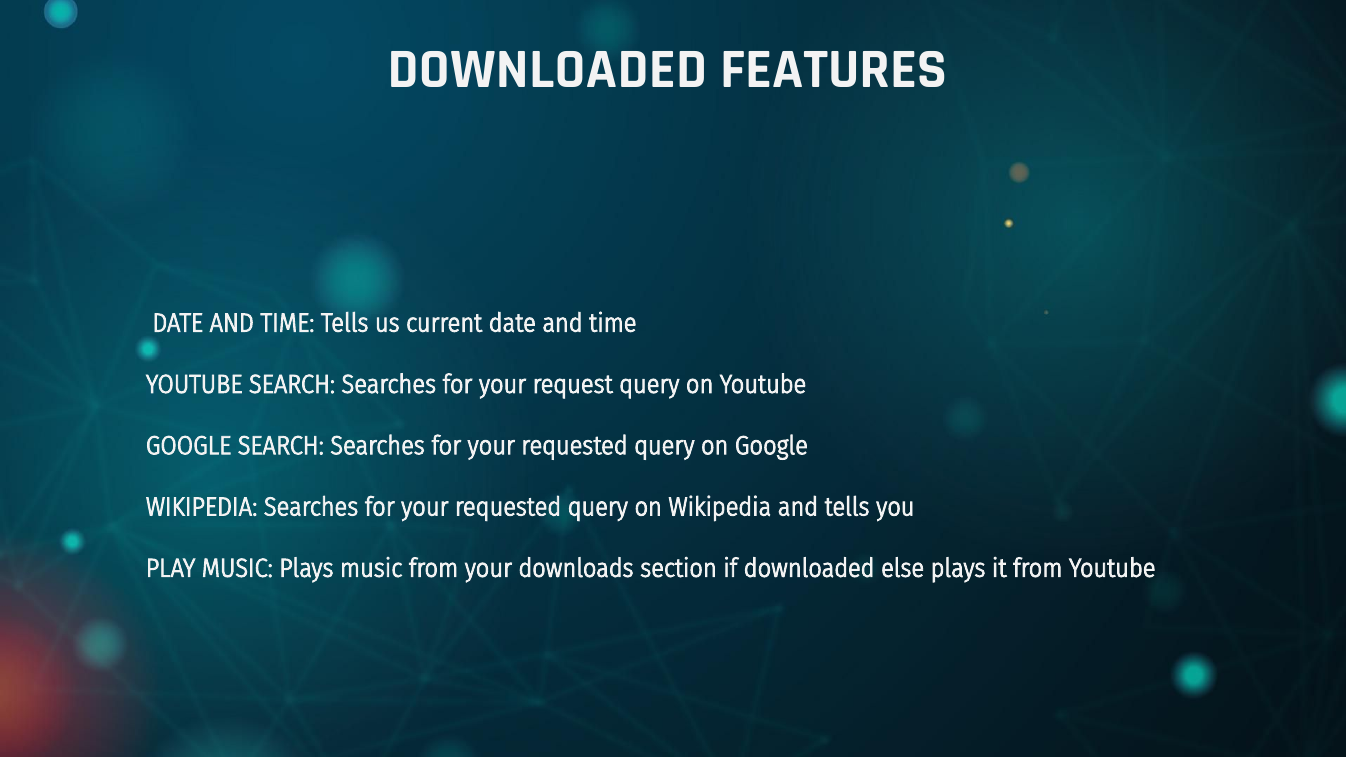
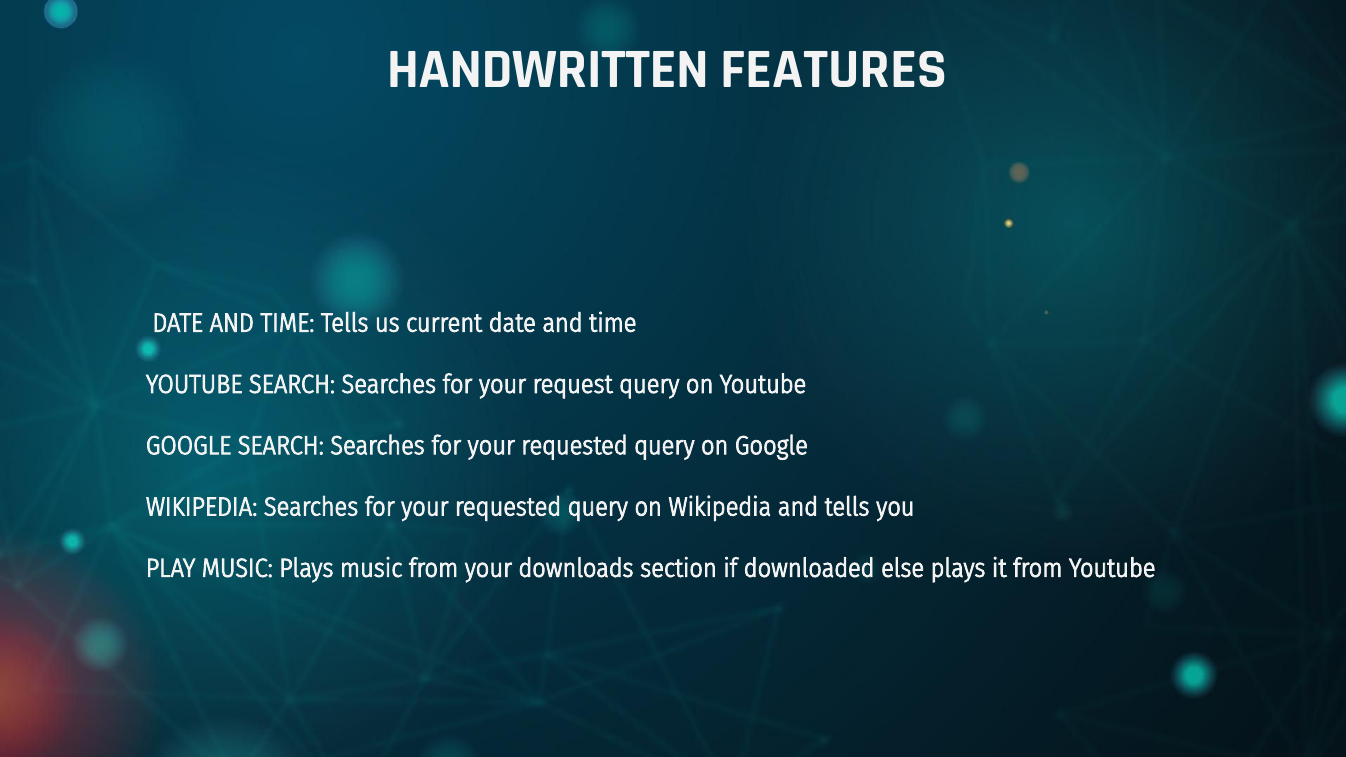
DOWNLOADED: DOWNLOADED -> HANDWRITTEN (548, 69)
